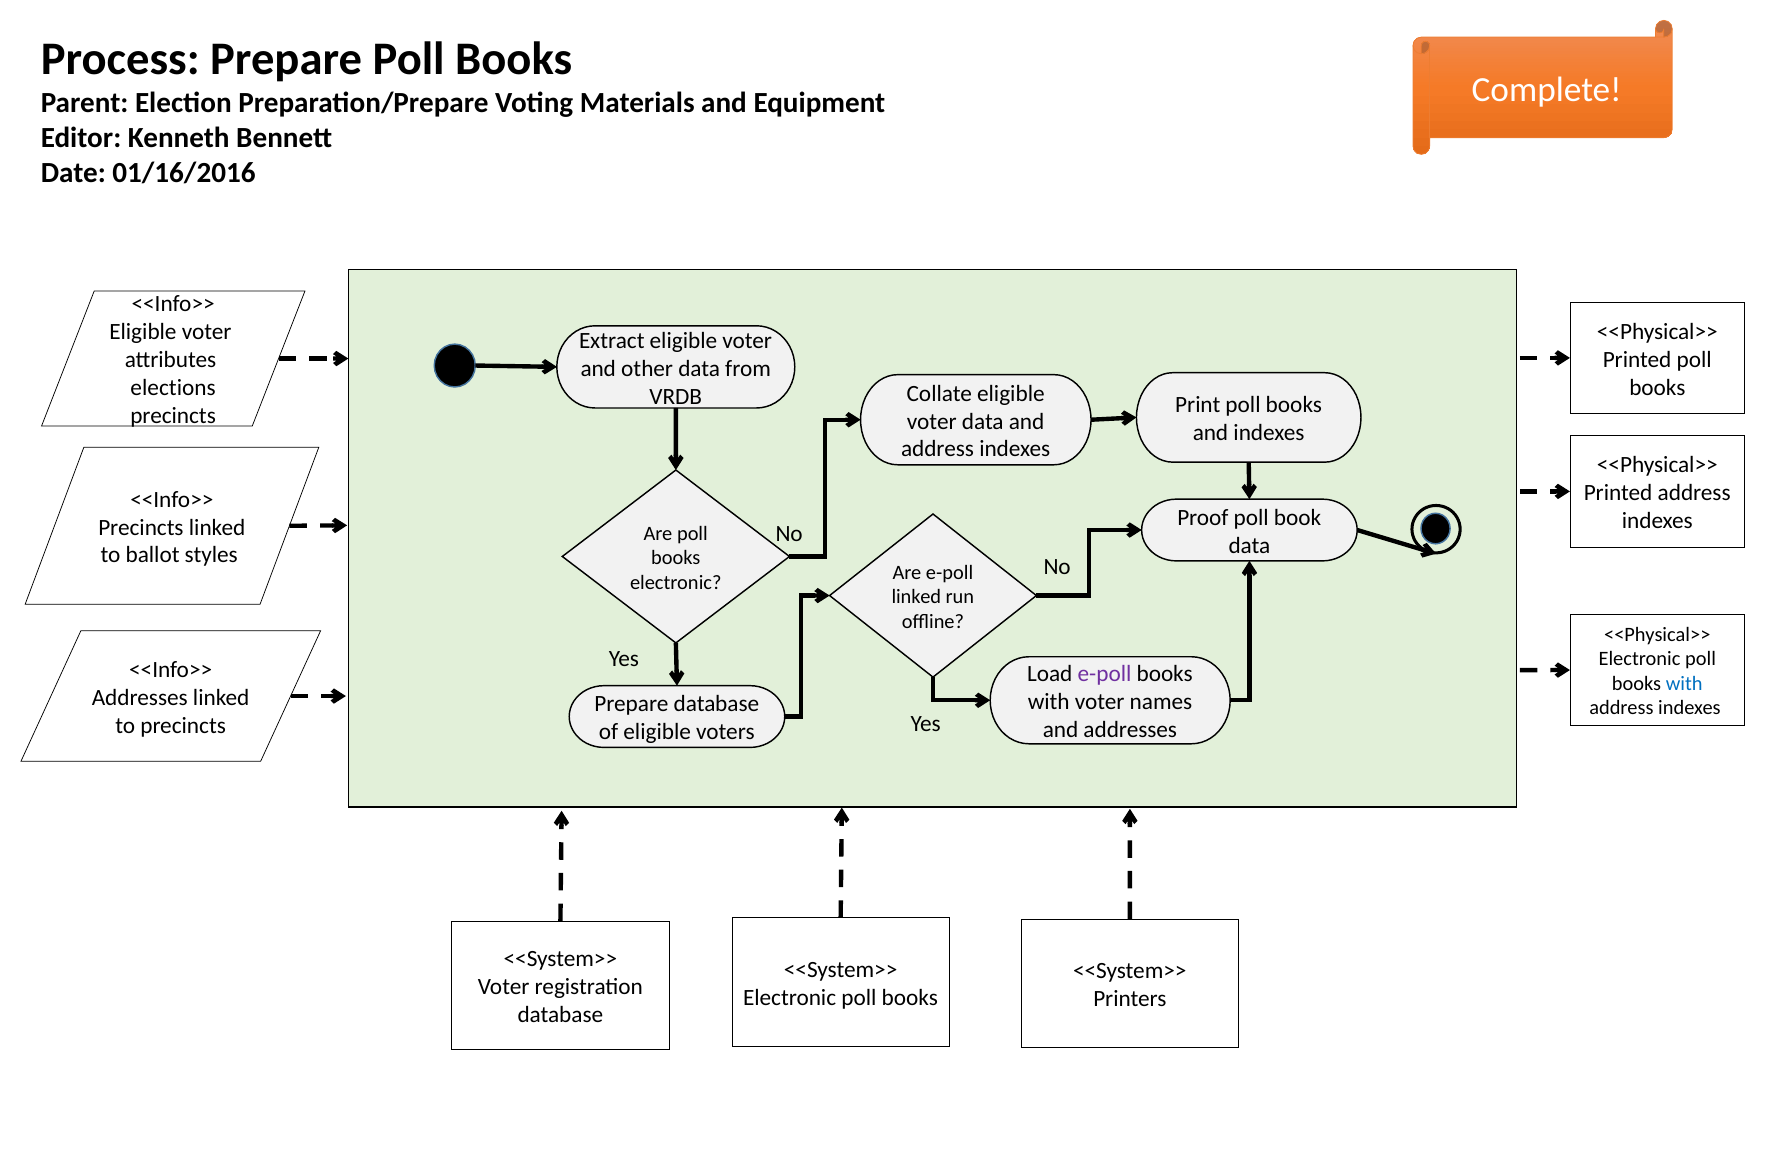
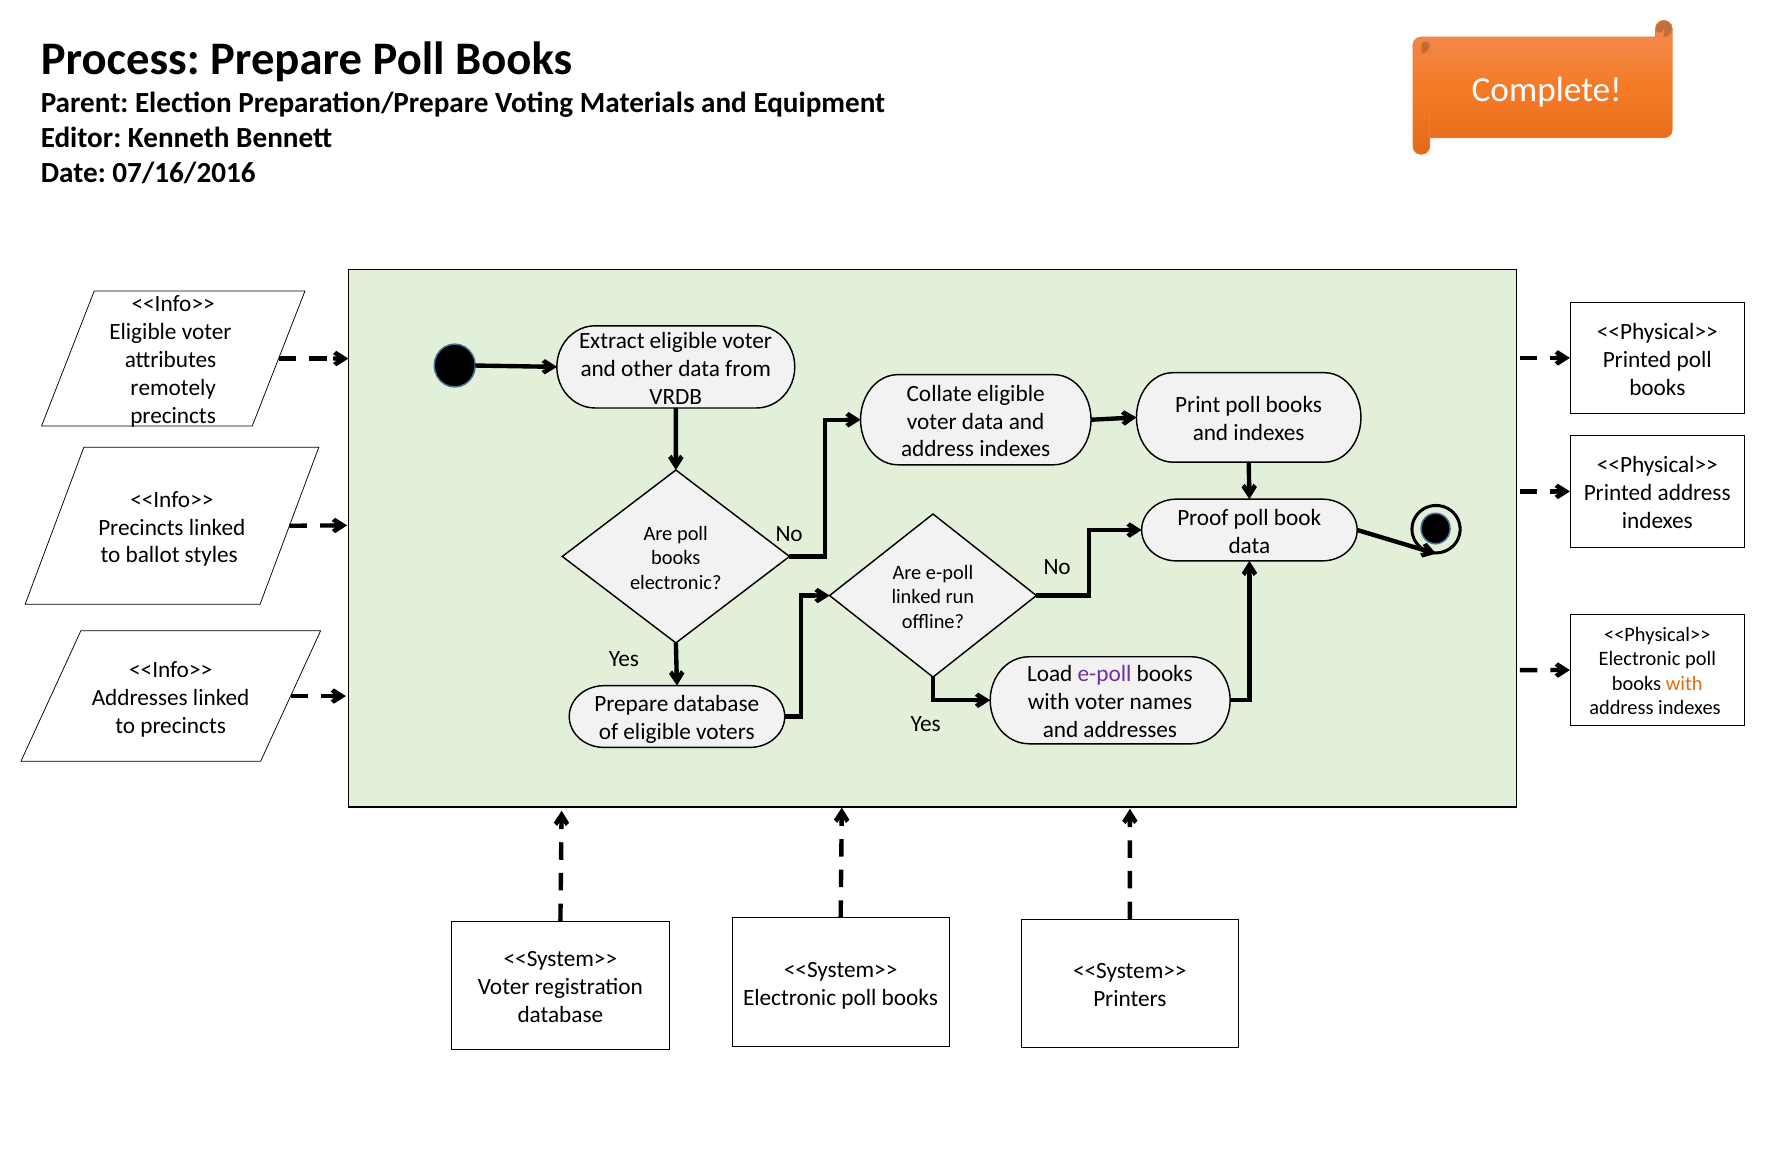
01/16/2016: 01/16/2016 -> 07/16/2016 (184, 173)
elections: elections -> remotely (173, 388)
with colour: blue -> orange (1684, 684)
